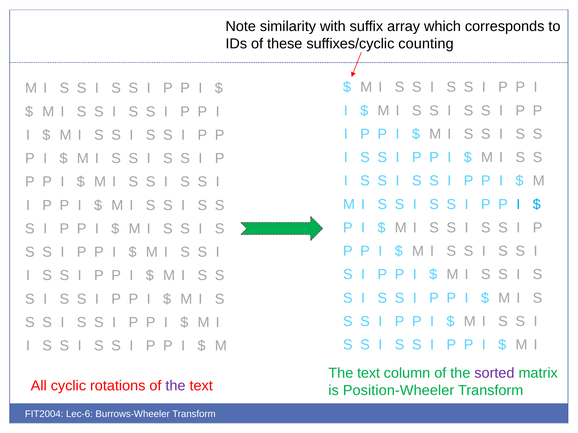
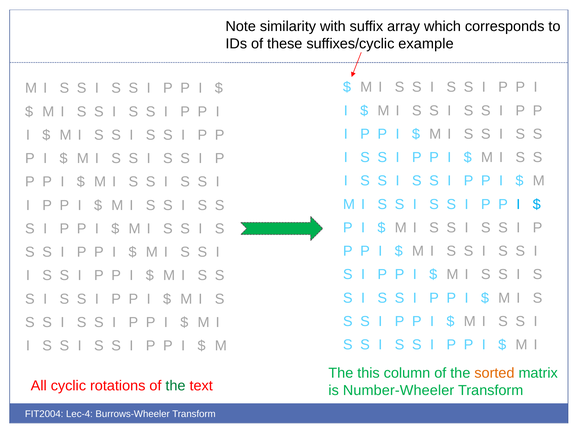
counting: counting -> example (426, 44)
text: text -> this (368, 373)
sorted colour: purple -> orange (494, 373)
the colour: purple -> green (175, 386)
Position-Wheeler: Position-Wheeler -> Number-Wheeler (399, 391)
Lec-6: Lec-6 -> Lec-4 (79, 415)
